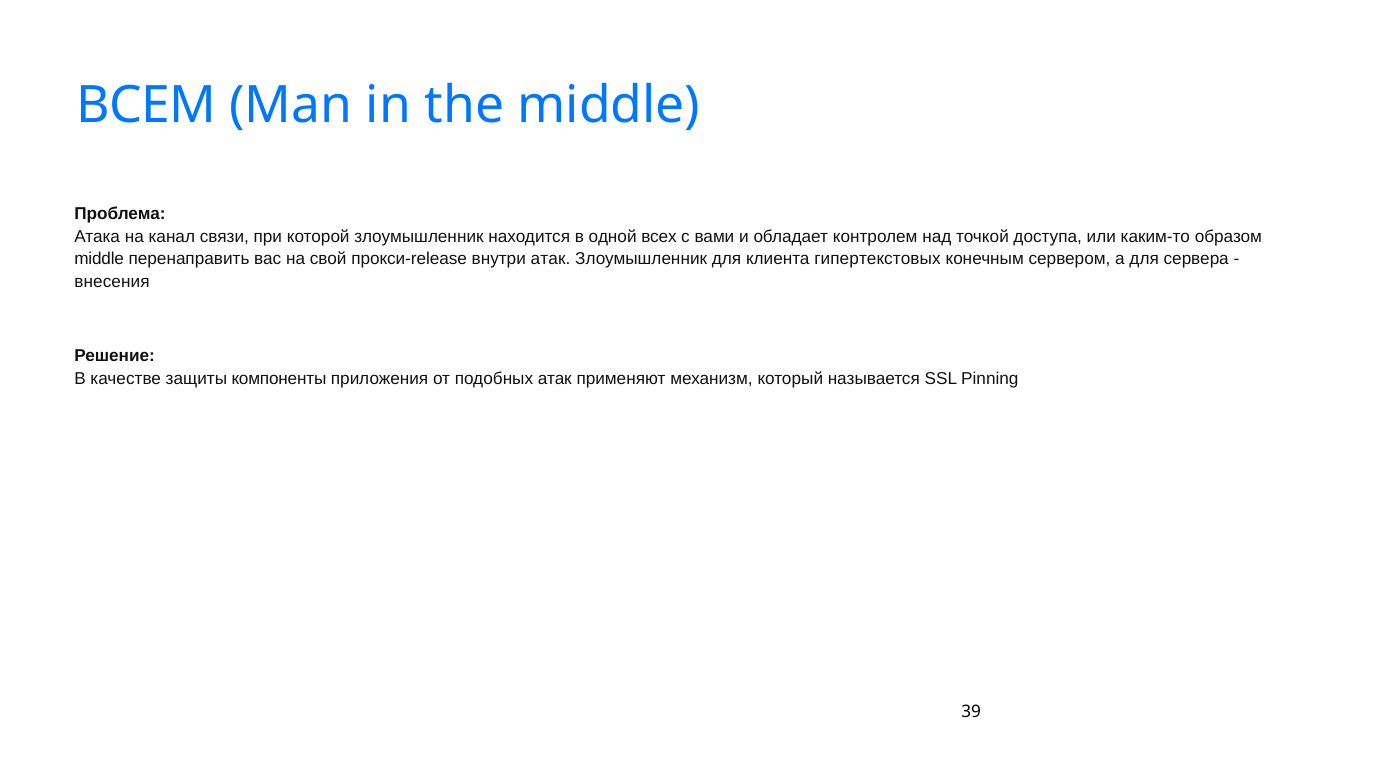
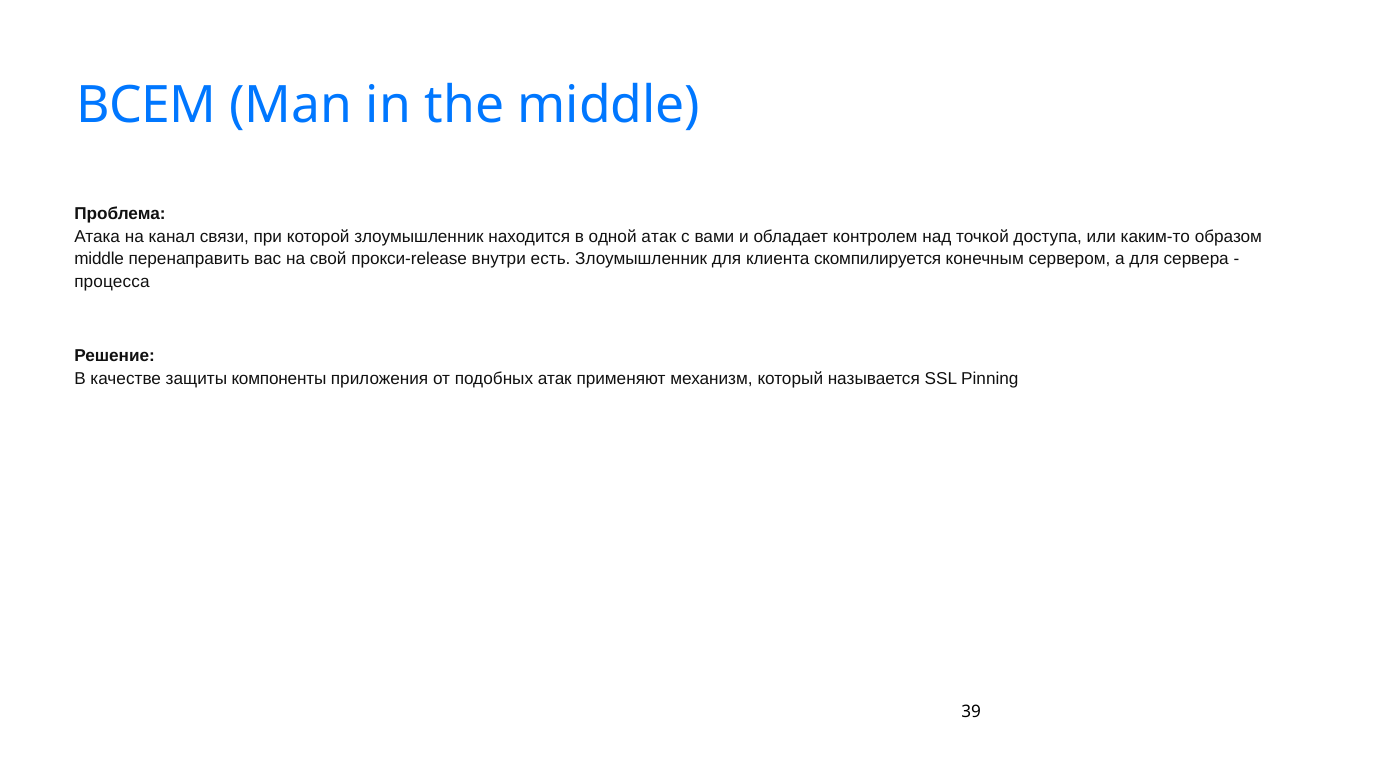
одной всех: всех -> атак (659, 236)
внутри атак: атак -> есть (551, 259)
гипертекстовых: гипертекстовых -> скомпилируется (878, 259)
внесения: внесения -> процесса (112, 282)
